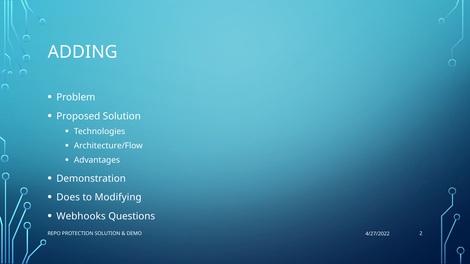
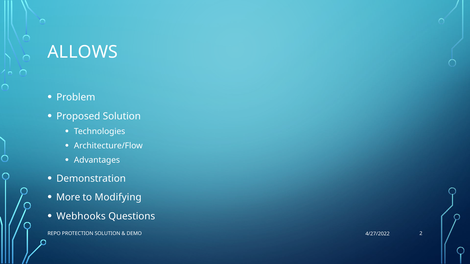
ADDING: ADDING -> ALLOWS (83, 52)
Does: Does -> More (68, 198)
